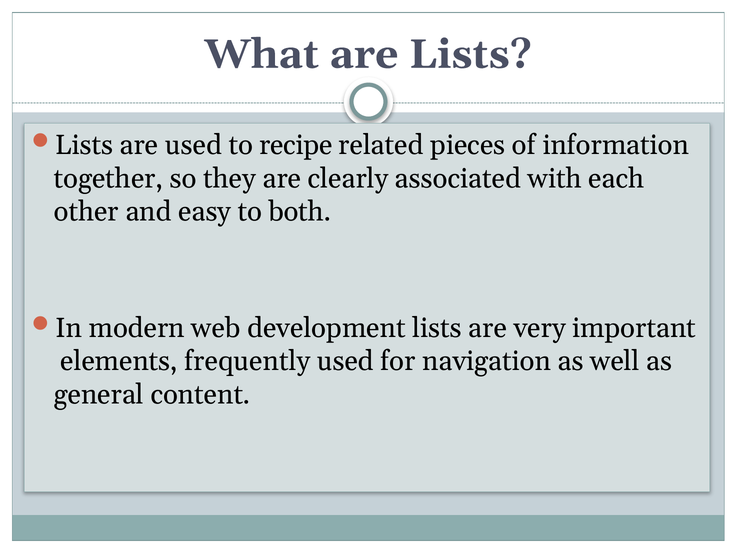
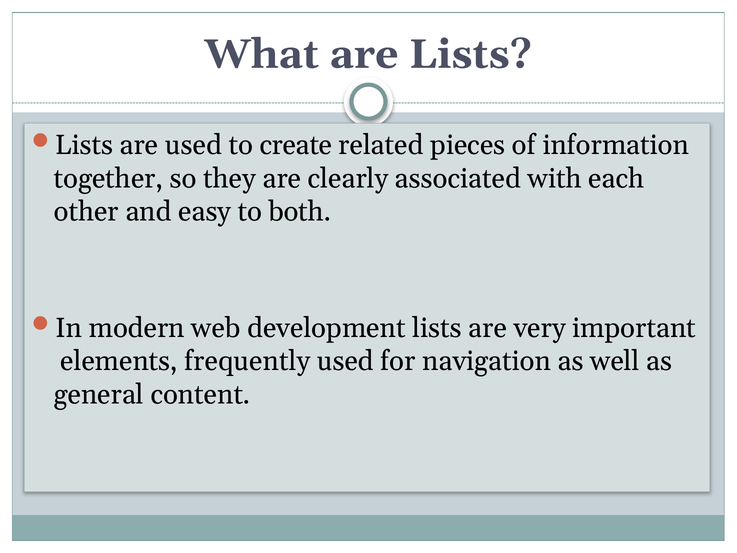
recipe: recipe -> create (296, 145)
